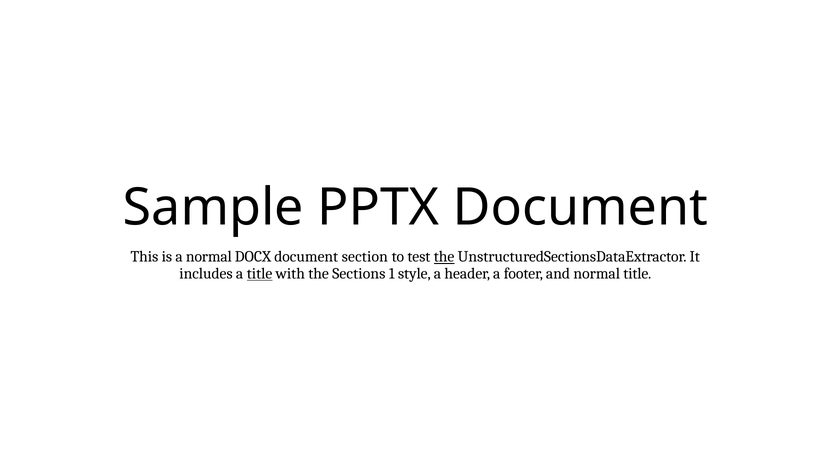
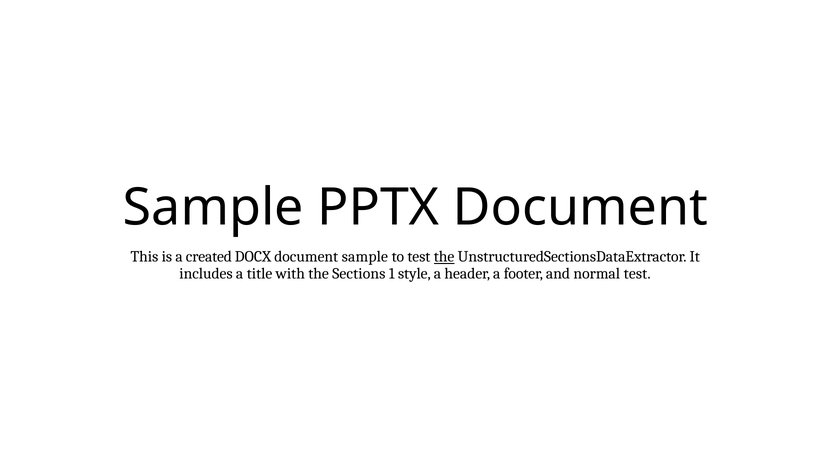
a normal: normal -> created (209, 257)
document section: section -> sample (365, 257)
title underline: present -> none (260, 274)
normal title: title -> test (637, 274)
